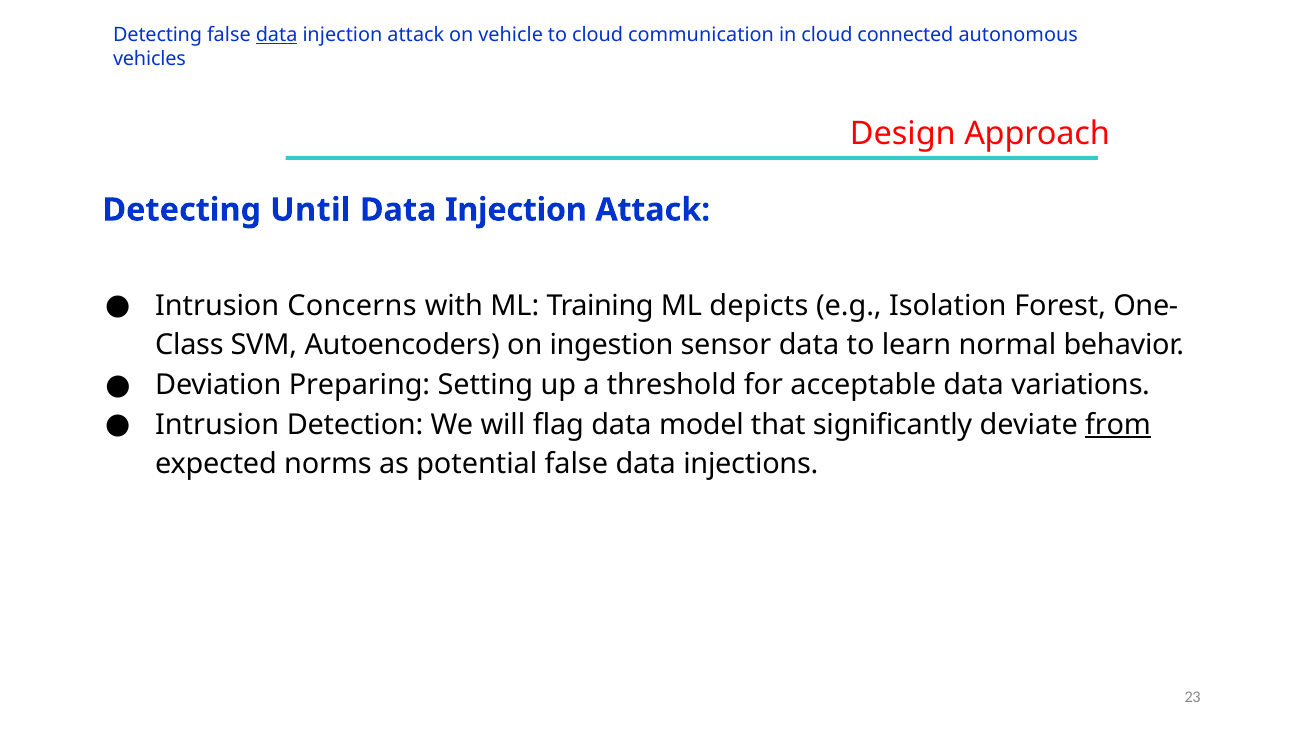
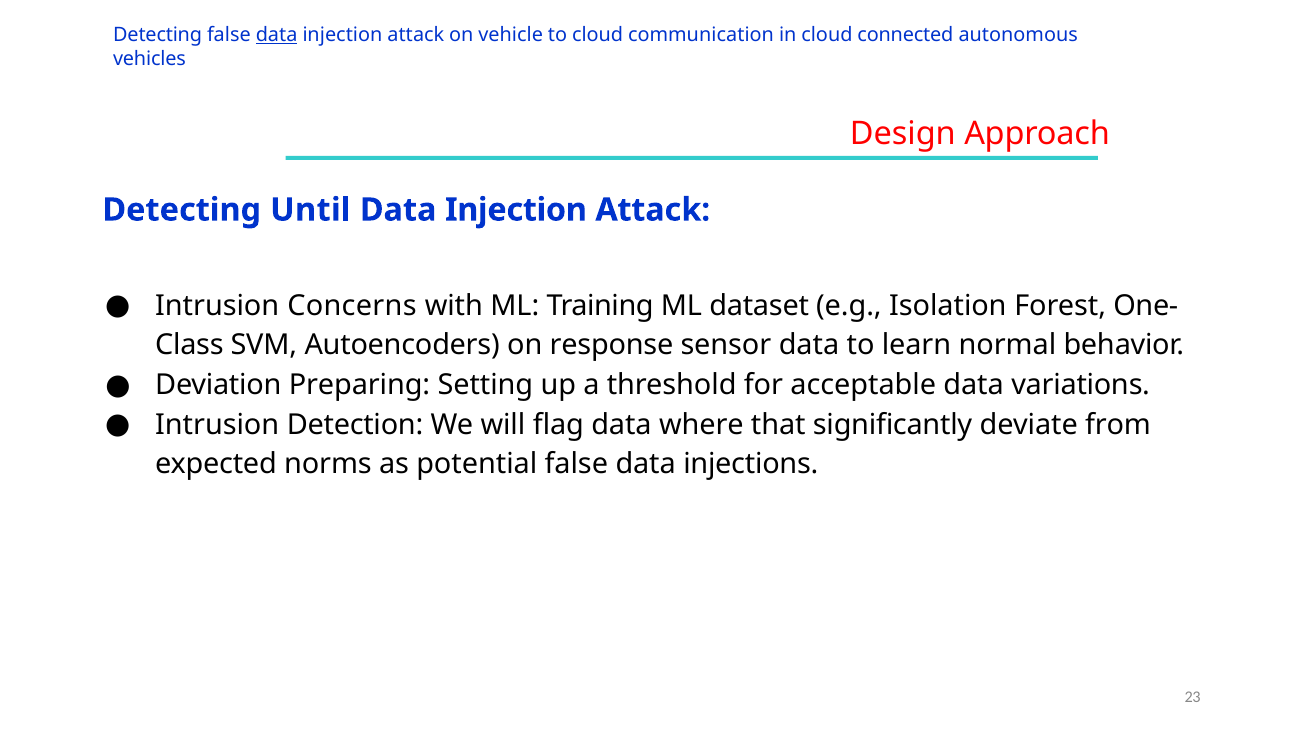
depicts: depicts -> dataset (759, 306)
ingestion: ingestion -> response (611, 345)
model: model -> where (701, 425)
from underline: present -> none (1118, 425)
